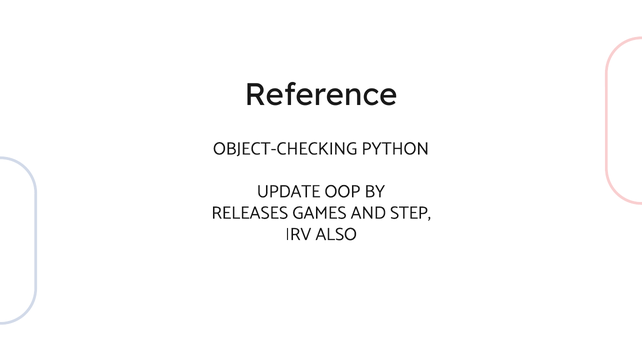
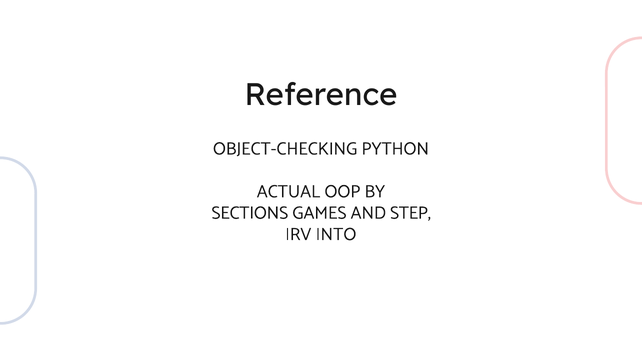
UPDATE: UPDATE -> ACTUAL (289, 191)
RELEASES: RELEASES -> SECTIONS (250, 213)
ALSO: ALSO -> INTO (336, 234)
